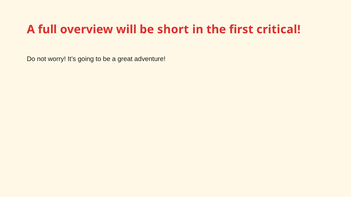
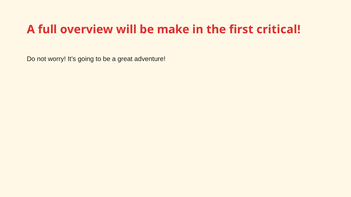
short: short -> make (173, 30)
